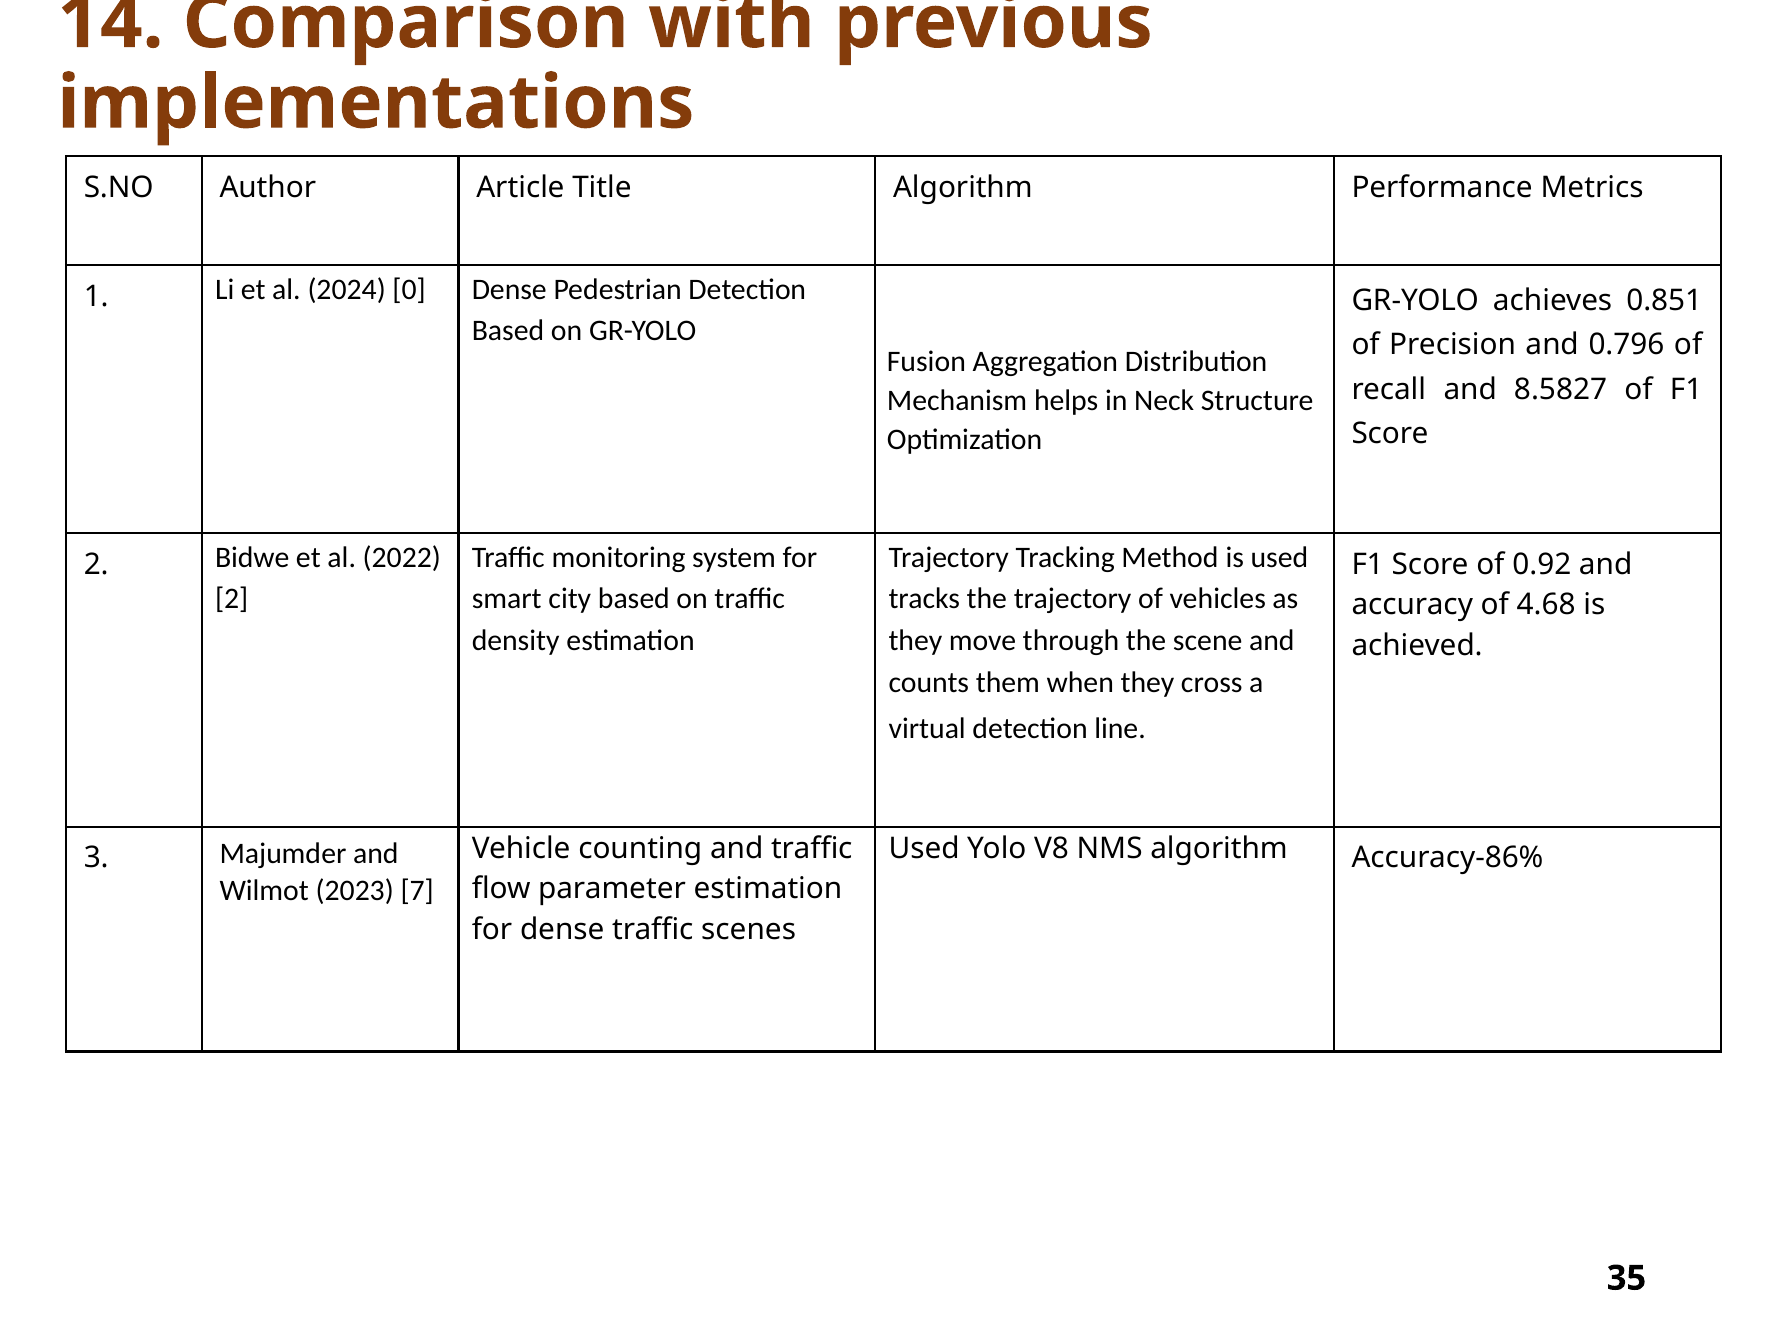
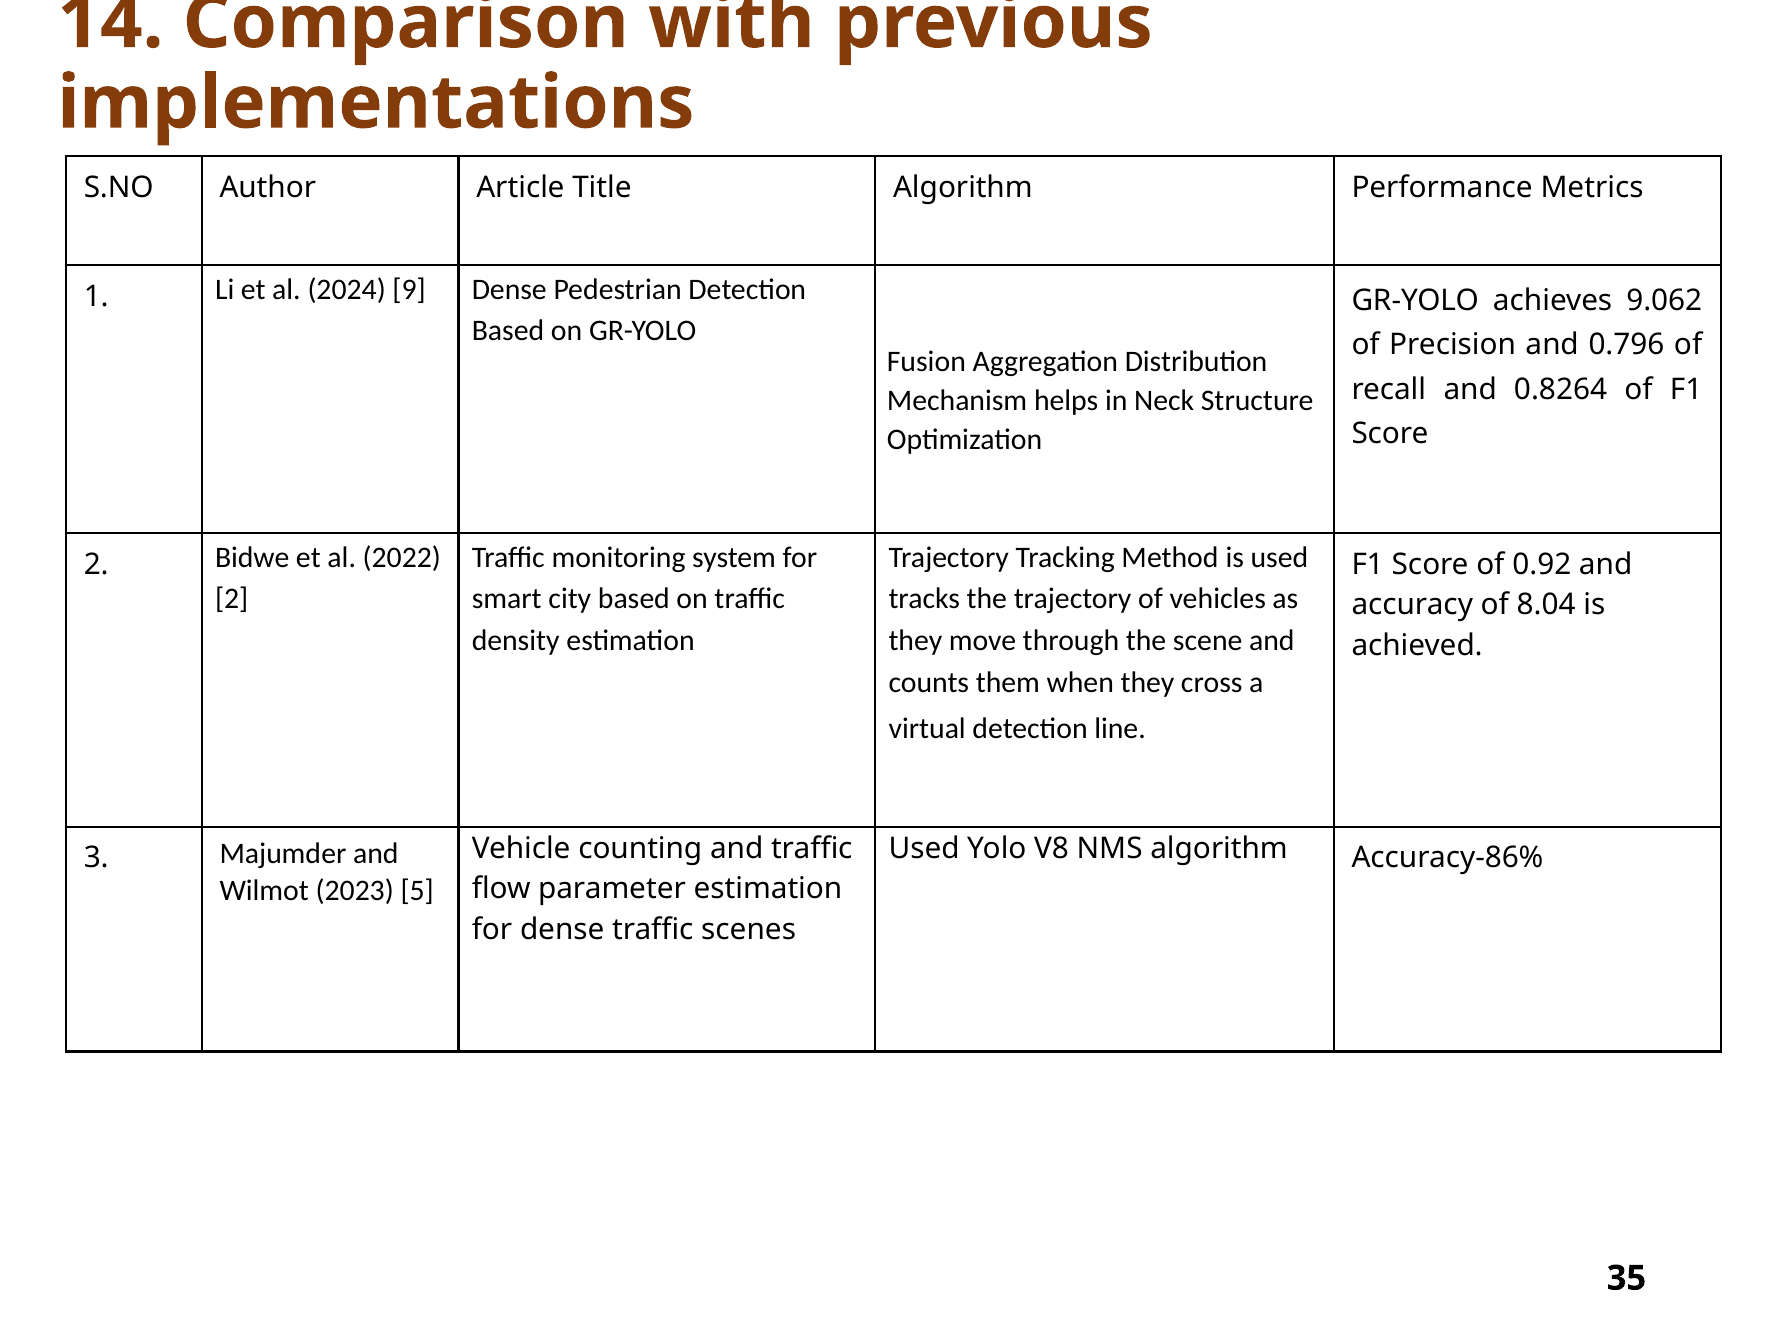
0: 0 -> 9 (409, 289)
0.851: 0.851 -> 9.062 (1664, 300)
8.5827: 8.5827 -> 0.8264 (1561, 389)
4.68: 4.68 -> 8.04 (1546, 605)
7: 7 -> 5 (417, 890)
